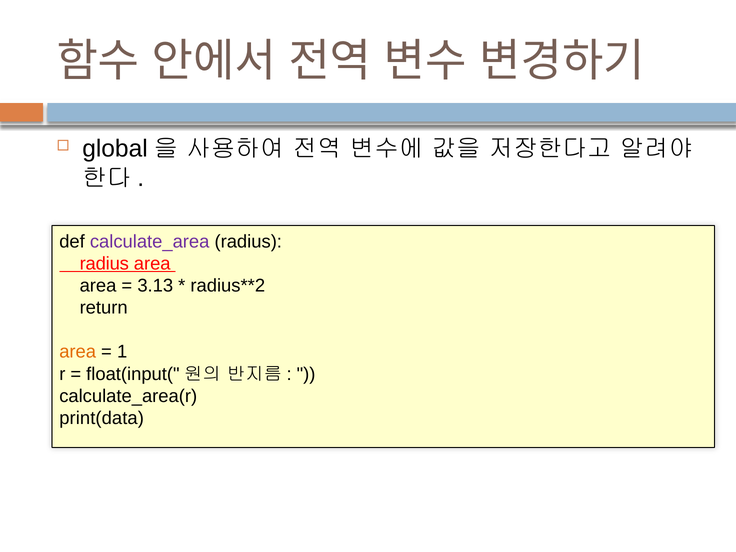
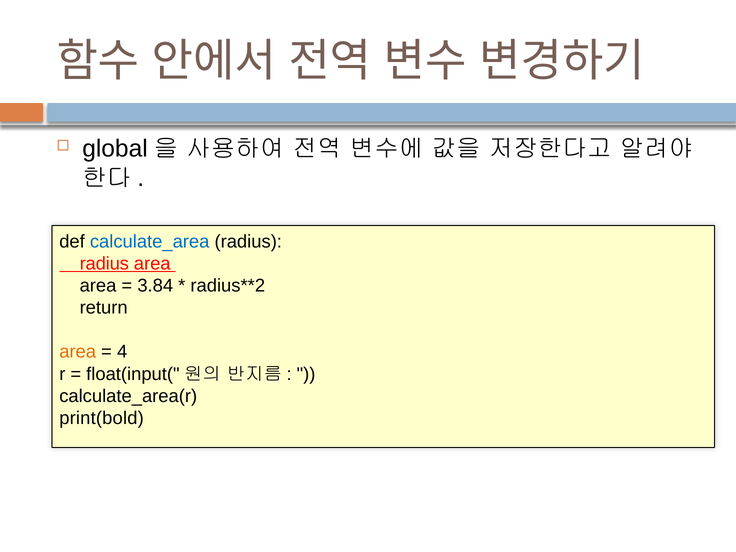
calculate_area colour: purple -> blue (150, 242)
3.13: 3.13 -> 3.84 (155, 286)
1: 1 -> 4 (122, 352)
print(data: print(data -> print(bold (102, 418)
